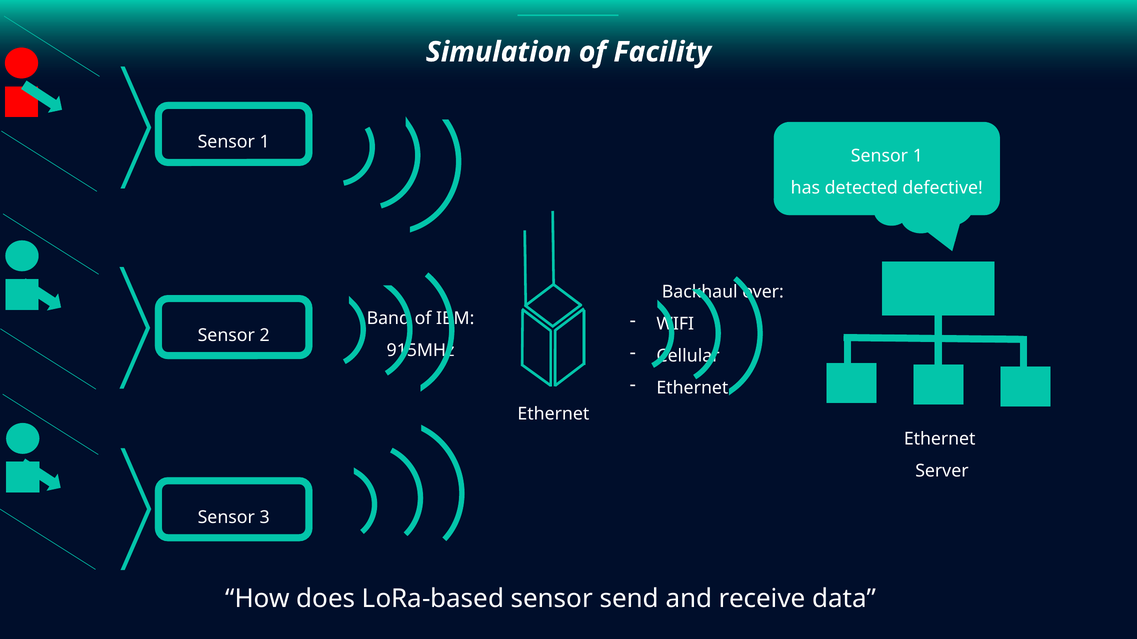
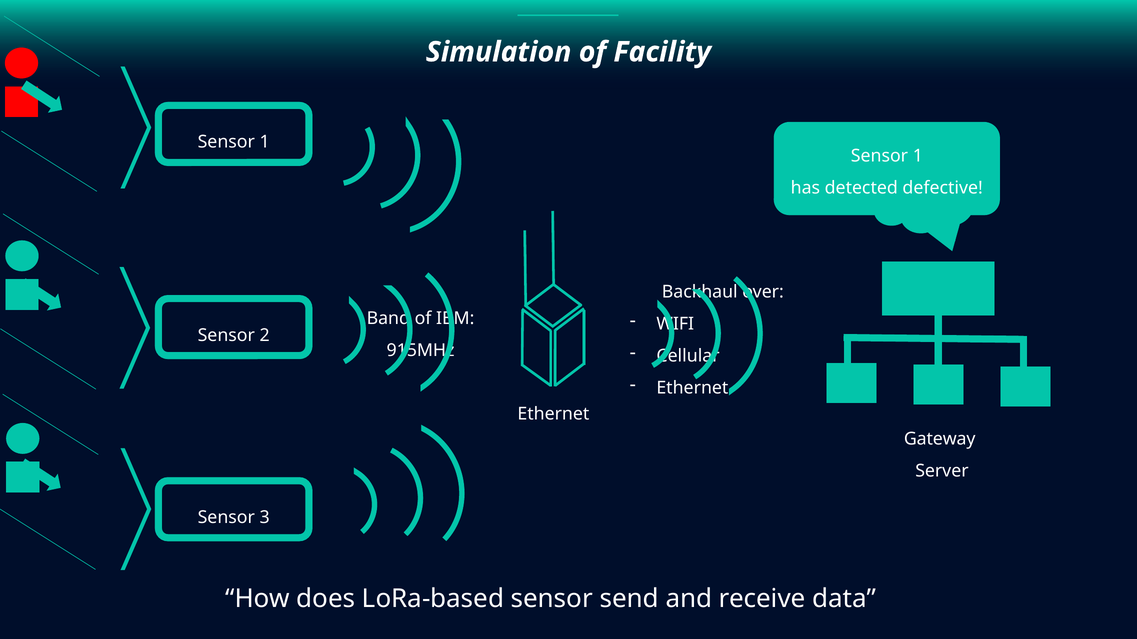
Ethernet: Ethernet -> Gateway (940, 439)
